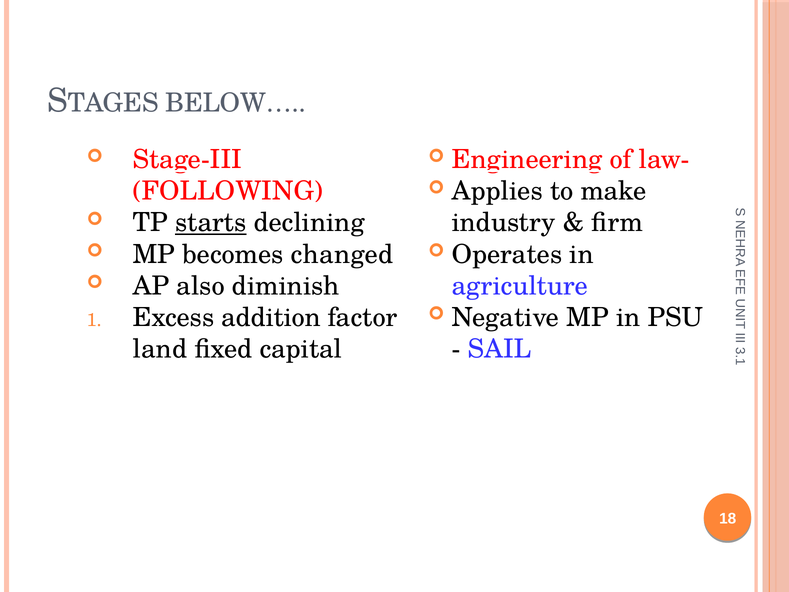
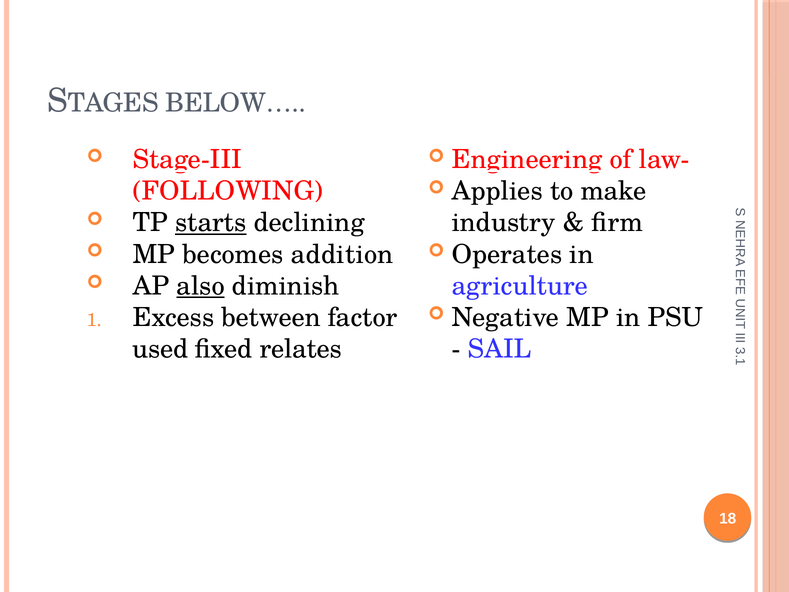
changed: changed -> addition (342, 254)
also underline: none -> present (201, 286)
addition: addition -> between (271, 317)
land: land -> used (160, 349)
capital: capital -> relates (301, 349)
